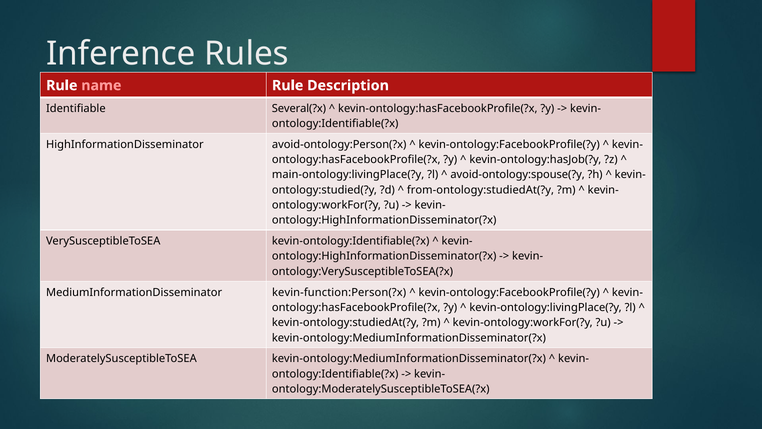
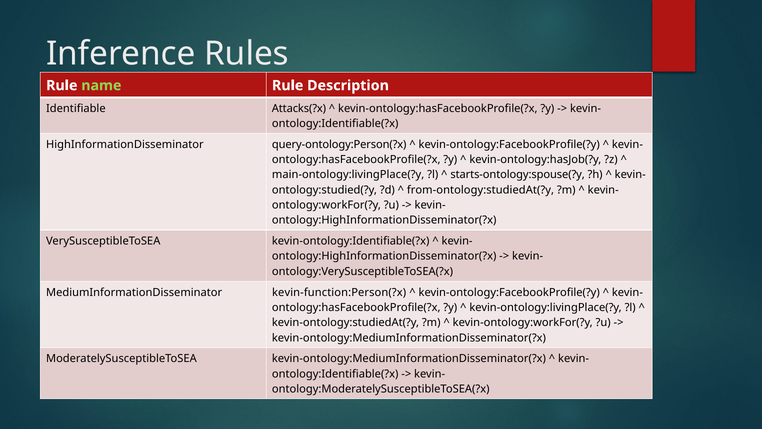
name colour: pink -> light green (101, 85)
Several(?x: Several(?x -> Attacks(?x (299, 108)
avoid-ontology:Person(?x: avoid-ontology:Person(?x -> query-ontology:Person(?x (339, 144)
avoid-ontology:spouse(?y: avoid-ontology:spouse(?y -> starts-ontology:spouse(?y (518, 175)
